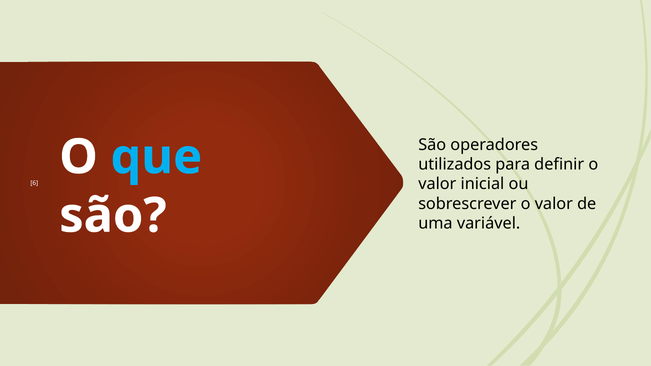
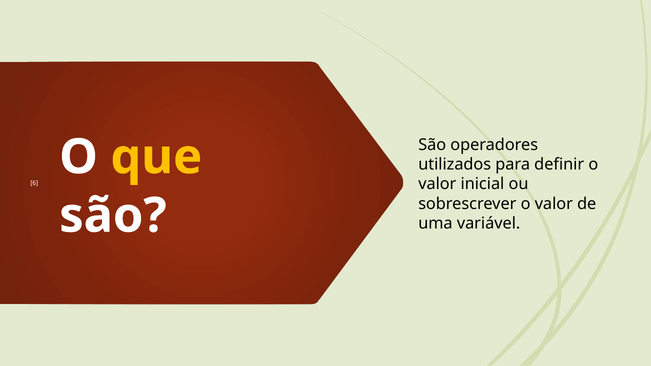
que colour: light blue -> yellow (156, 157)
